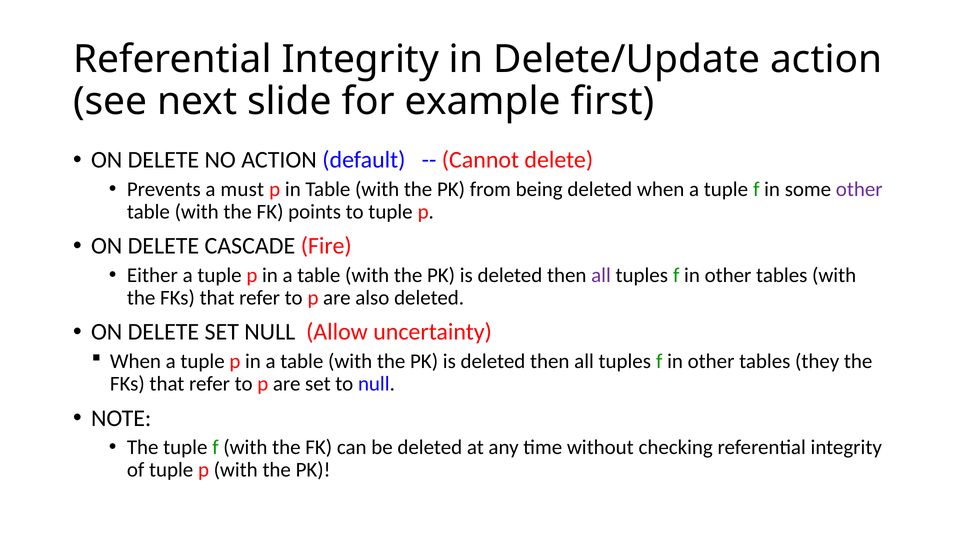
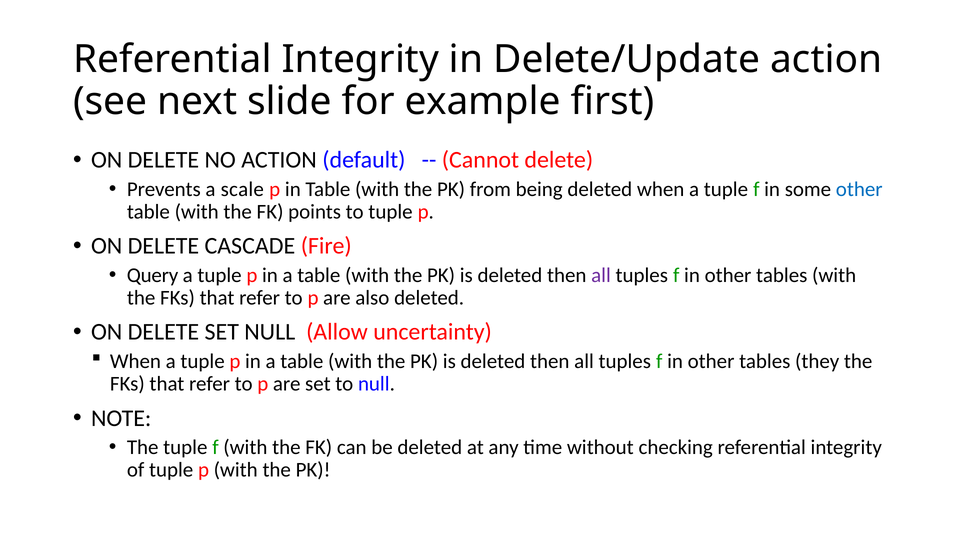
must: must -> scale (242, 189)
other colour: purple -> blue (859, 189)
Either: Either -> Query (153, 275)
